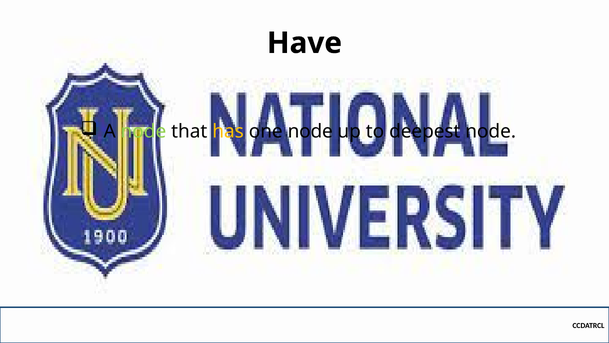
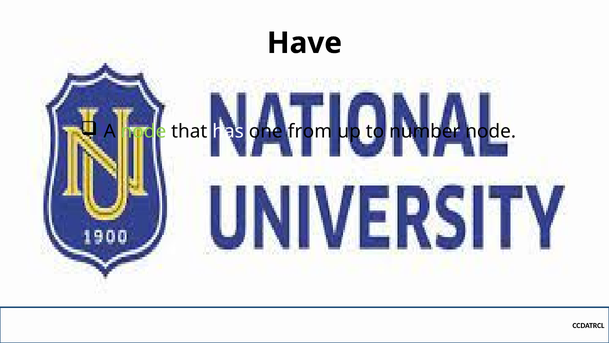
has colour: yellow -> white (228, 132)
one node: node -> from (310, 132)
deepest: deepest -> number (425, 132)
